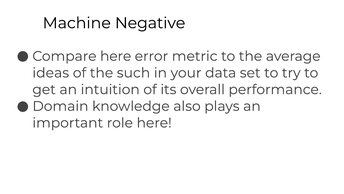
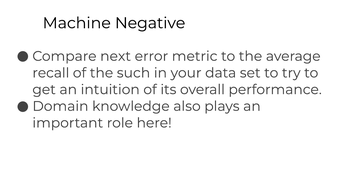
Compare here: here -> next (116, 56)
ideas: ideas -> recall (51, 73)
